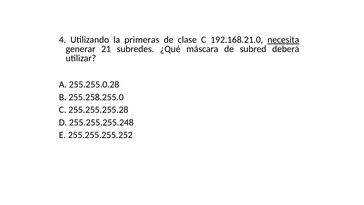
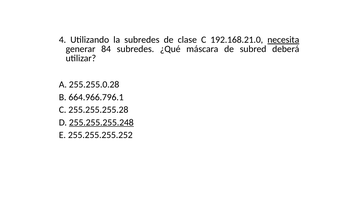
la primeras: primeras -> subredes (142, 40)
21: 21 -> 84 (106, 49)
255.258.255.0: 255.258.255.0 -> 664.966.796.1 (96, 97)
255.255.255.248 underline: none -> present (101, 122)
